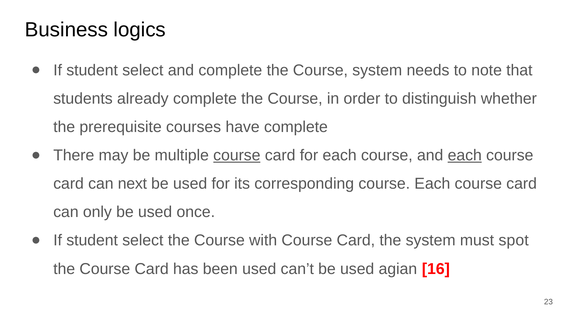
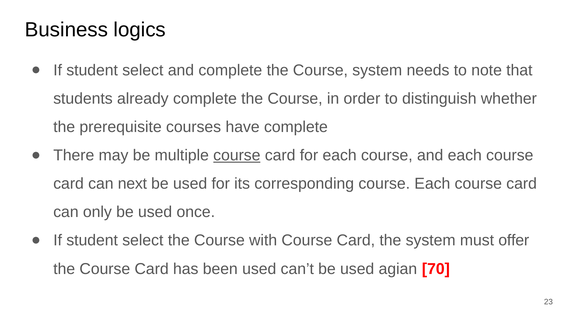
each underline: present -> none (465, 155)
spot: spot -> offer (514, 240)
16: 16 -> 70 (436, 268)
